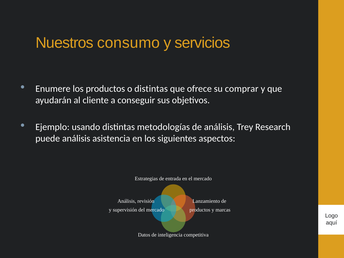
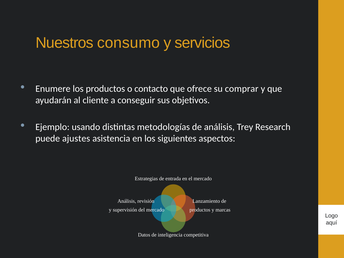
o distintas: distintas -> contacto (151, 89)
puede análisis: análisis -> ajustes (76, 139)
